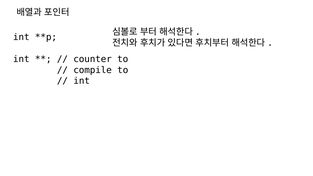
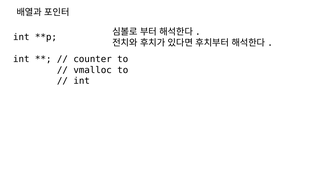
compile: compile -> vmalloc (93, 70)
